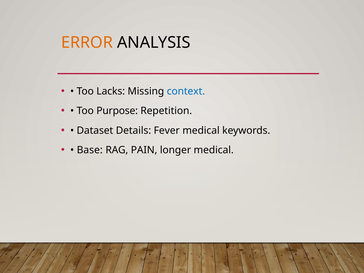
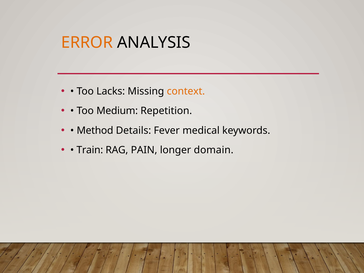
context colour: blue -> orange (186, 91)
Purpose: Purpose -> Medium (117, 111)
Dataset: Dataset -> Method (95, 130)
Base: Base -> Train (90, 150)
longer medical: medical -> domain (214, 150)
